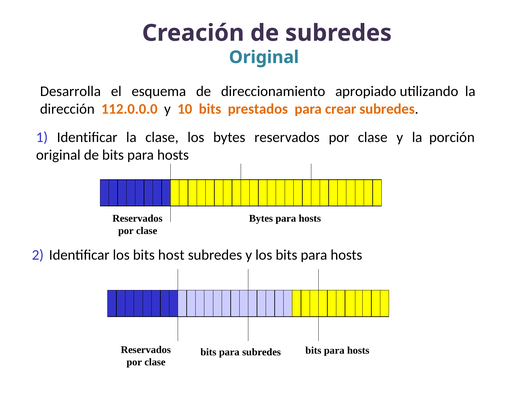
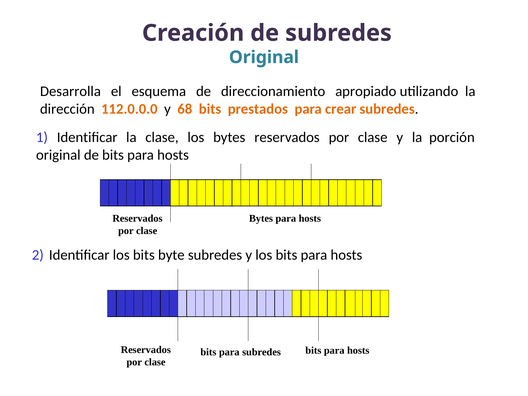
10: 10 -> 68 (185, 109)
host: host -> byte (171, 255)
